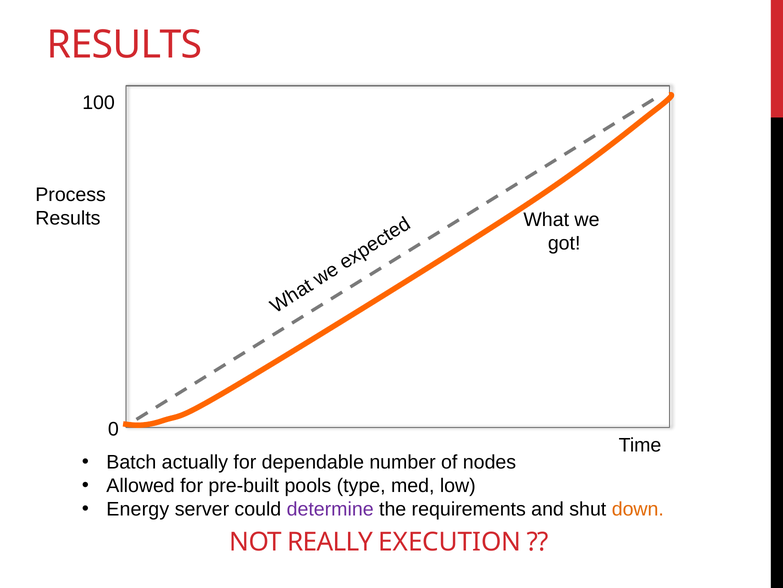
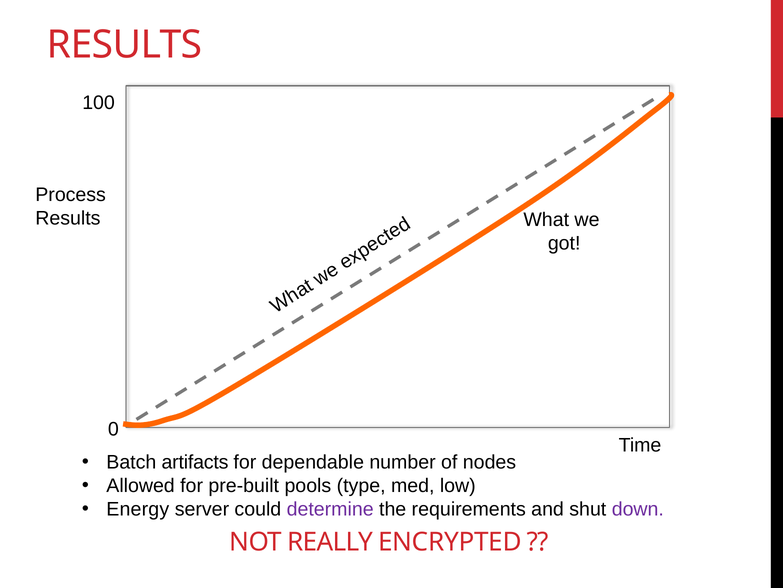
actually: actually -> artifacts (195, 462)
down colour: orange -> purple (638, 509)
EXECUTION: EXECUTION -> ENCRYPTED (450, 541)
